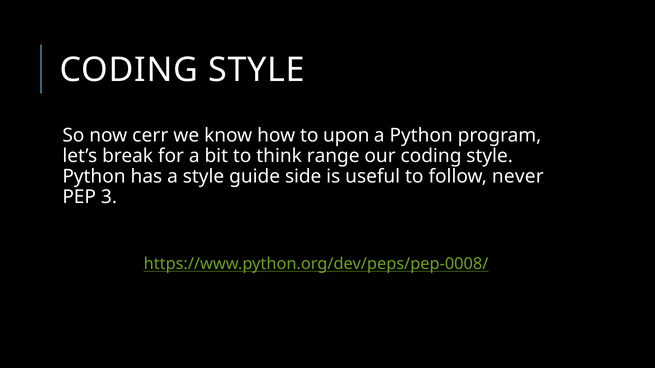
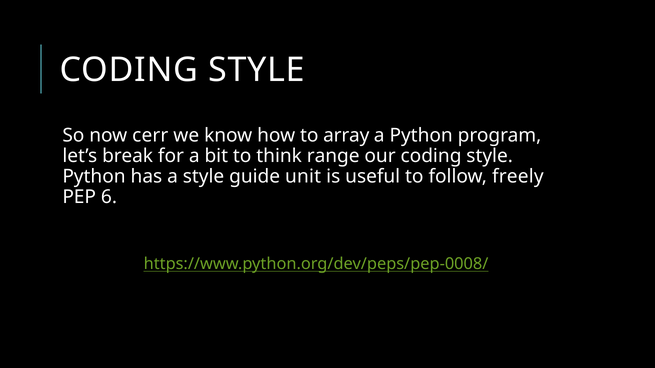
upon: upon -> array (346, 135)
side: side -> unit (303, 177)
never: never -> freely (518, 177)
3: 3 -> 6 (109, 197)
